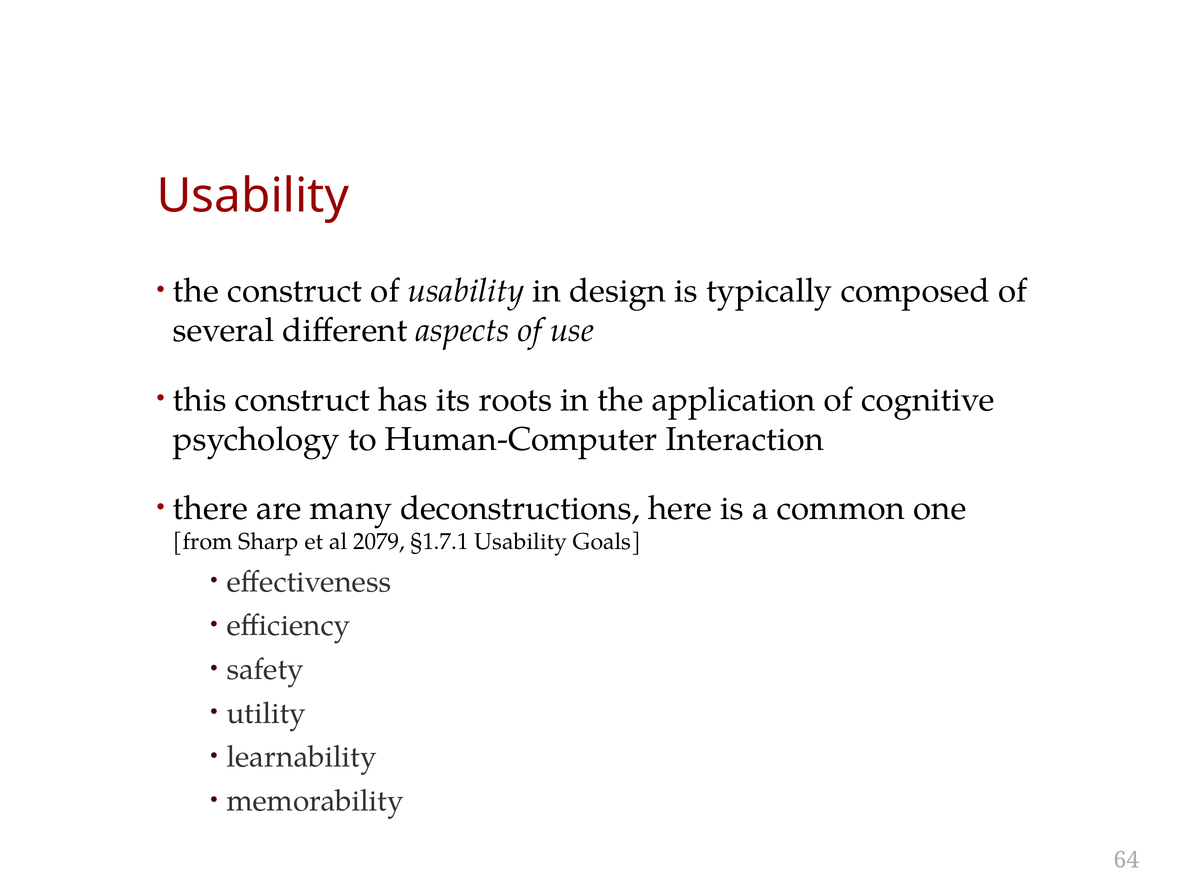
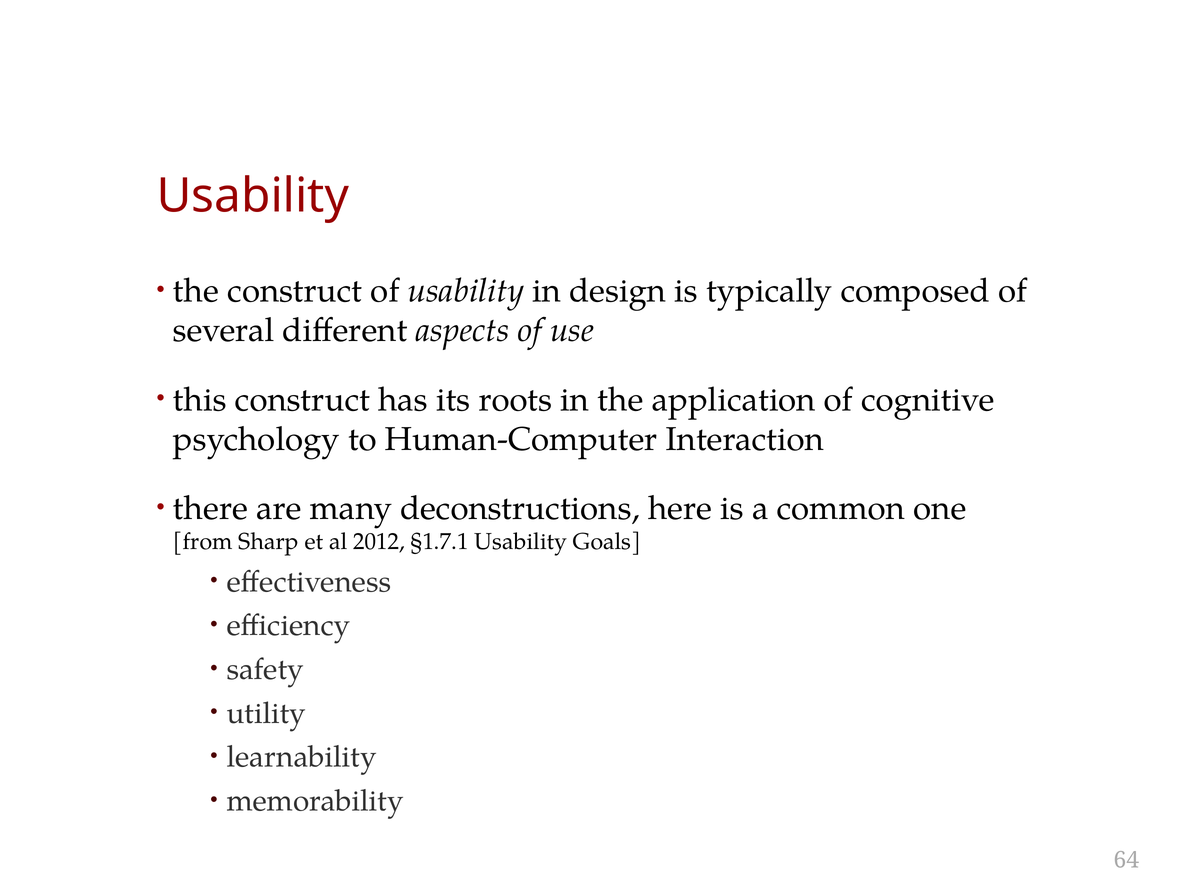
2079: 2079 -> 2012 (379, 542)
